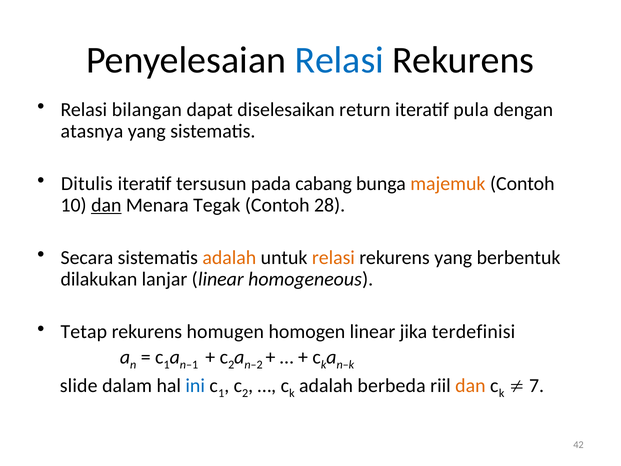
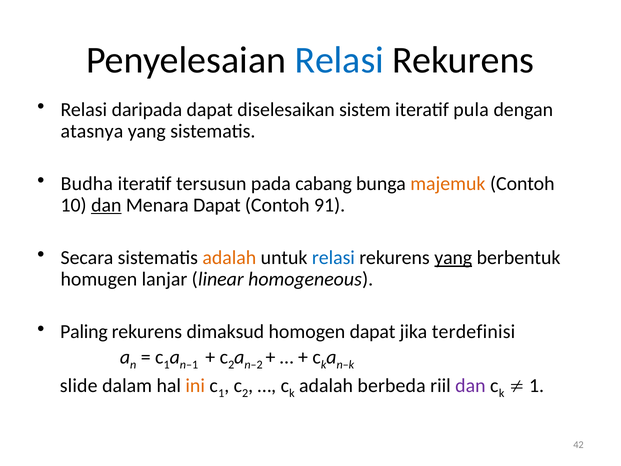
bilangan: bilangan -> daripada (147, 110)
return: return -> sistem (365, 110)
Ditulis: Ditulis -> Budha (87, 184)
Menara Tegak: Tegak -> Dapat (217, 205)
28: 28 -> 91 (330, 205)
relasi colour: orange -> blue (333, 258)
yang underline: none -> present (453, 258)
dilakukan: dilakukan -> homugen (99, 279)
Tetap: Tetap -> Paling (84, 332)
homugen: homugen -> dimaksud (225, 332)
homogen linear: linear -> dapat (373, 332)
ini colour: blue -> orange (195, 385)
dan colour: orange -> purple (470, 385)
7: 7 -> 1 (537, 385)
